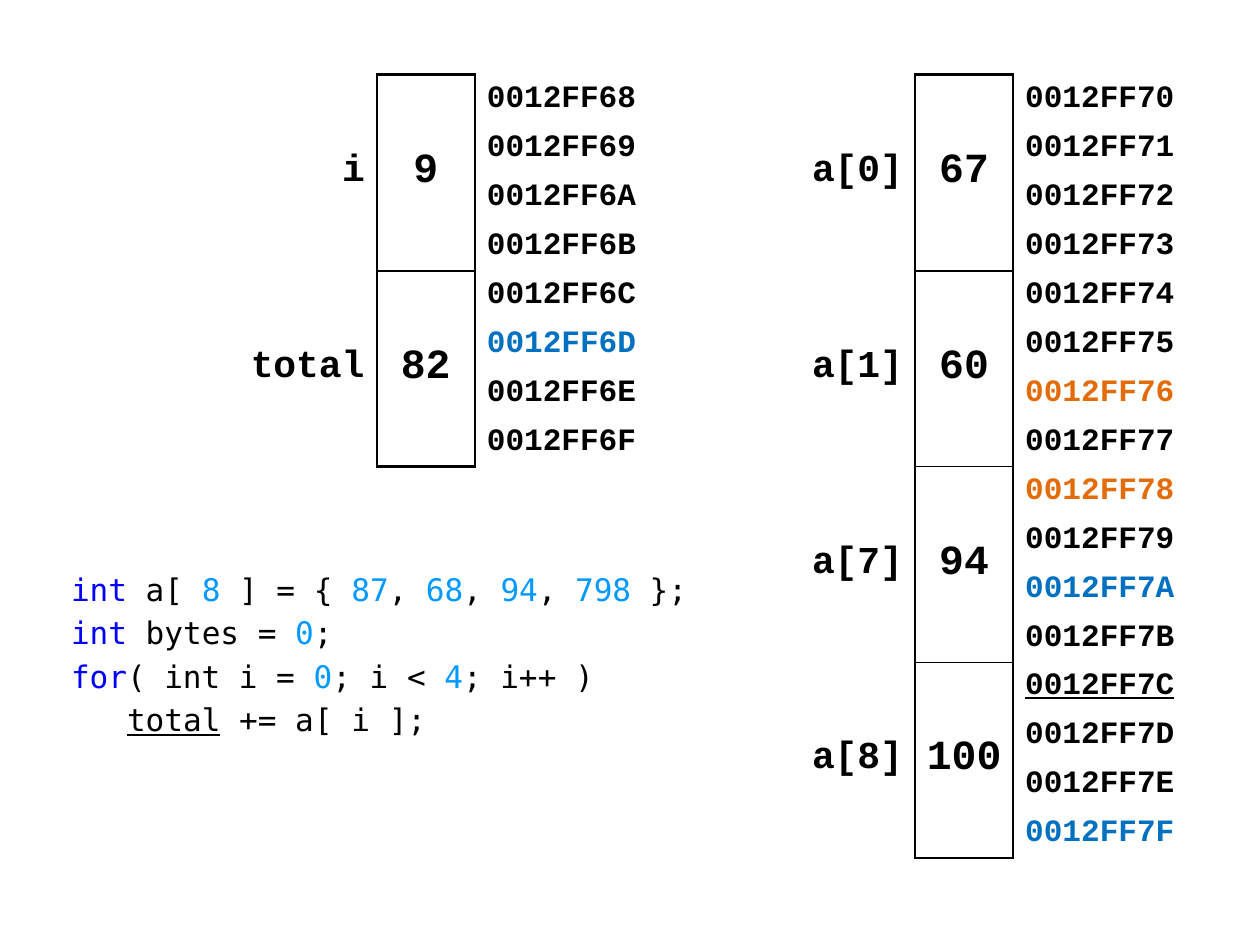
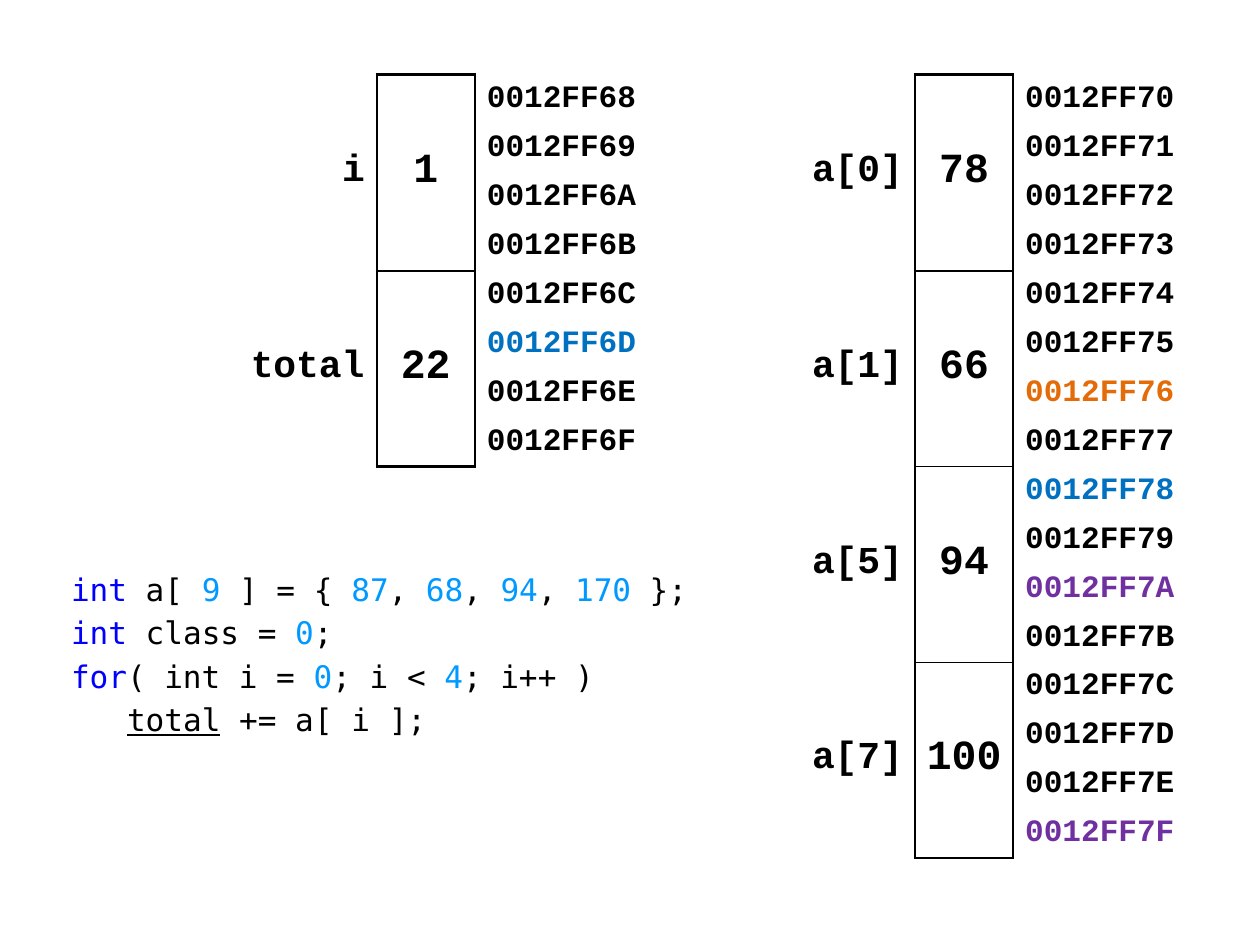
9: 9 -> 1 (426, 169)
67: 67 -> 78 (964, 169)
82: 82 -> 22 (426, 365)
60: 60 -> 66 (964, 365)
0012FF78 colour: orange -> blue (1100, 489)
a[7: a[7 -> a[5 (857, 561)
0012FF7A colour: blue -> purple (1100, 587)
8: 8 -> 9 (211, 591)
798: 798 -> 170 (603, 591)
bytes: bytes -> class (192, 635)
0012FF7C underline: present -> none (1100, 685)
a[8: a[8 -> a[7 (857, 757)
0012FF7F colour: blue -> purple (1100, 832)
